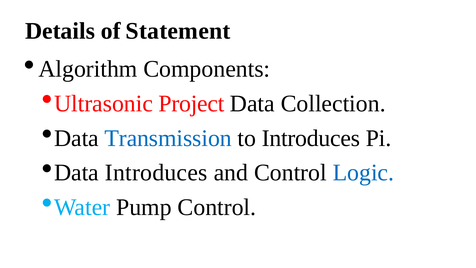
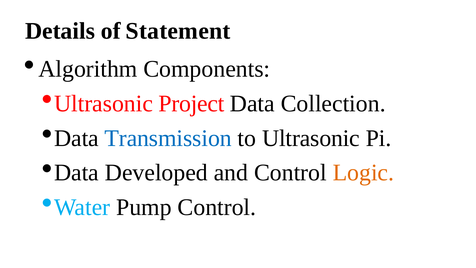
to Introduces: Introduces -> Ultrasonic (311, 138)
Data Introduces: Introduces -> Developed (156, 173)
Logic colour: blue -> orange (363, 173)
